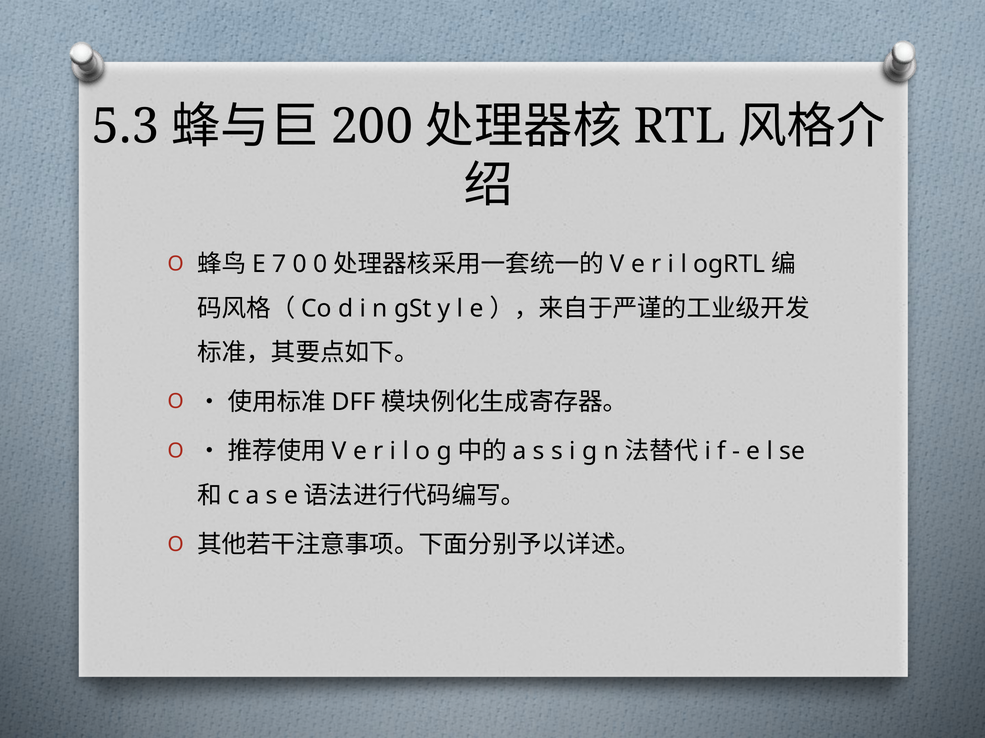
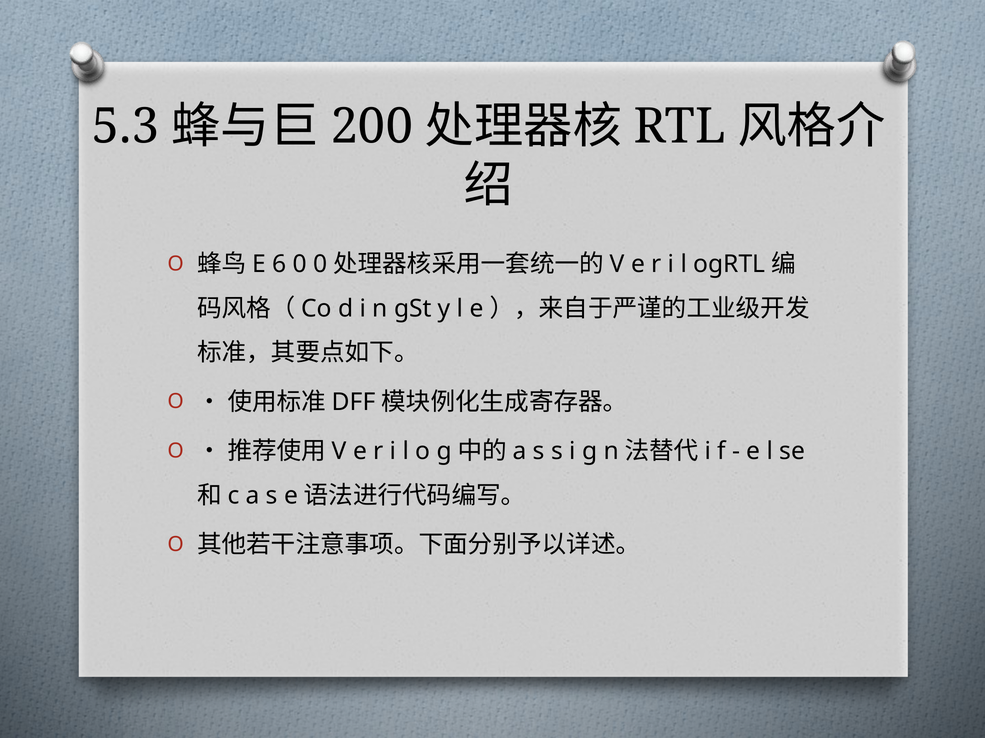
7: 7 -> 6 (279, 264)
